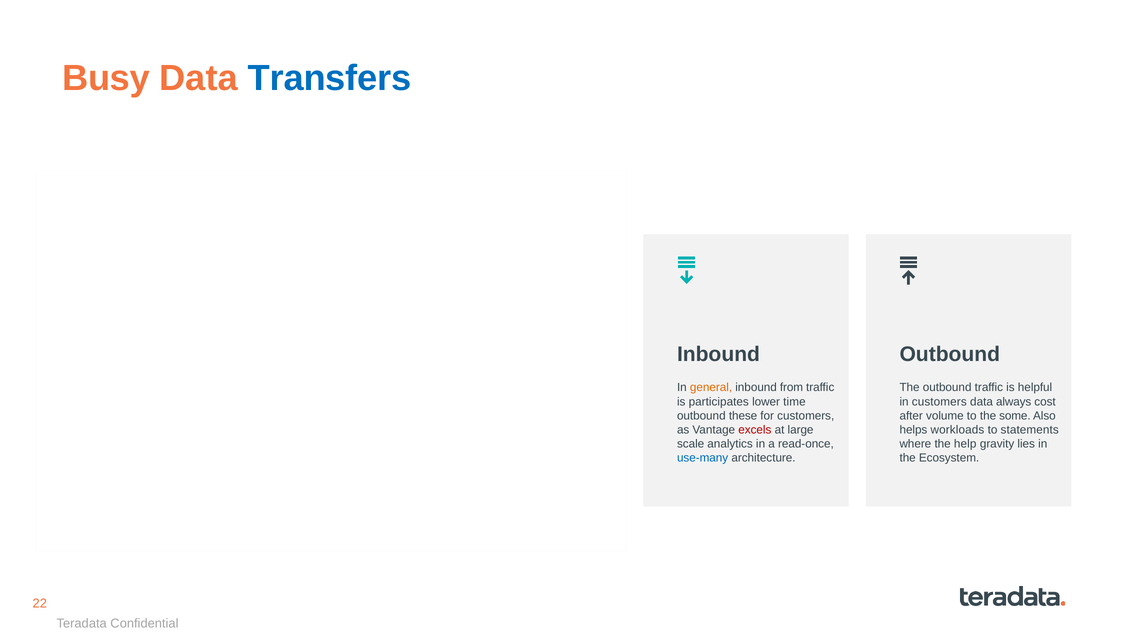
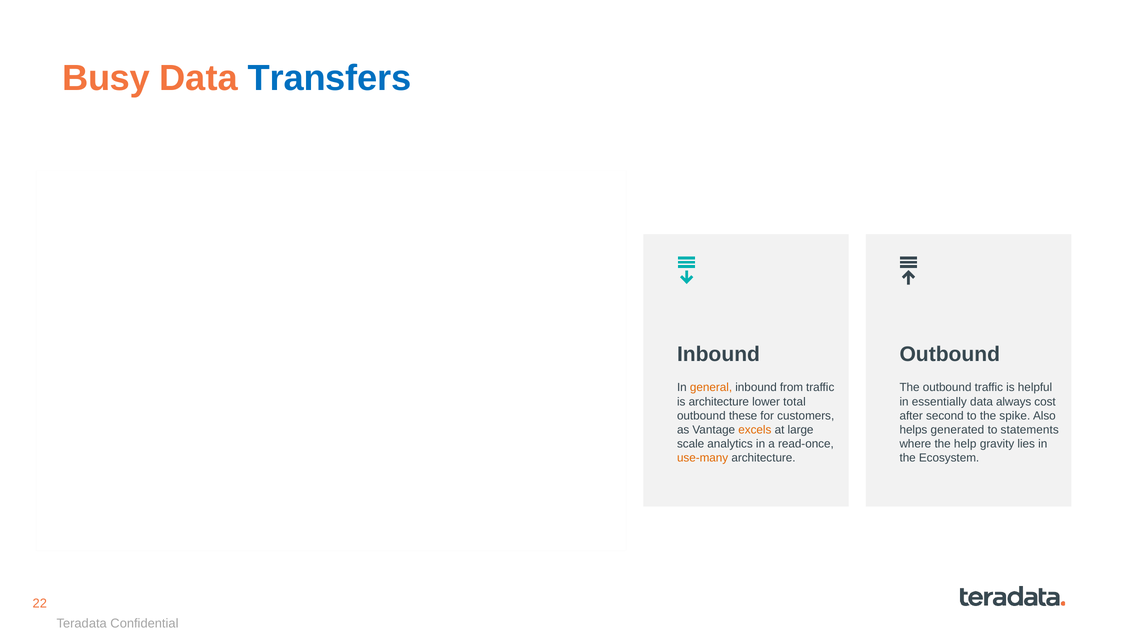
is participates: participates -> architecture (719, 401)
time: time -> total (794, 401)
in customers: customers -> essentially (939, 401)
volume: volume -> second (945, 415)
some: some -> spike (1015, 415)
excels colour: red -> orange (755, 429)
workloads: workloads -> generated (957, 429)
use-many colour: blue -> orange (703, 457)
